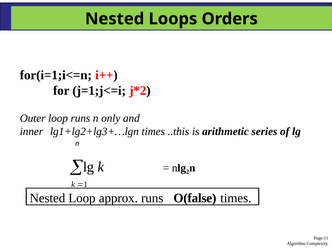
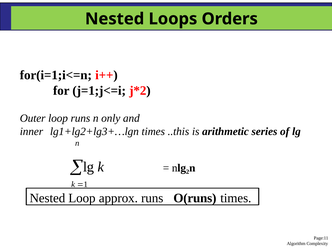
O(false: O(false -> O(runs (195, 198)
